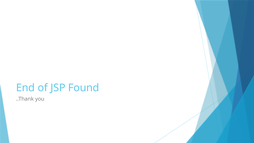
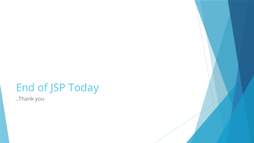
Found: Found -> Today (84, 88)
